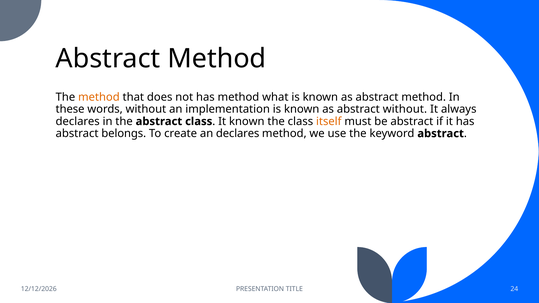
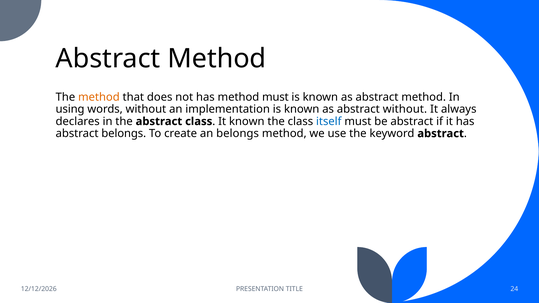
method what: what -> must (275, 97)
these: these -> using (70, 109)
itself colour: orange -> blue (329, 121)
an declares: declares -> belongs (238, 134)
